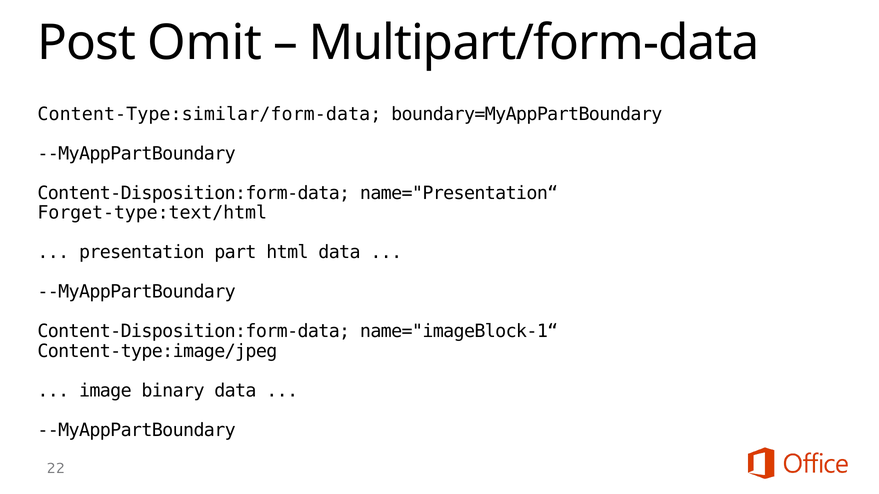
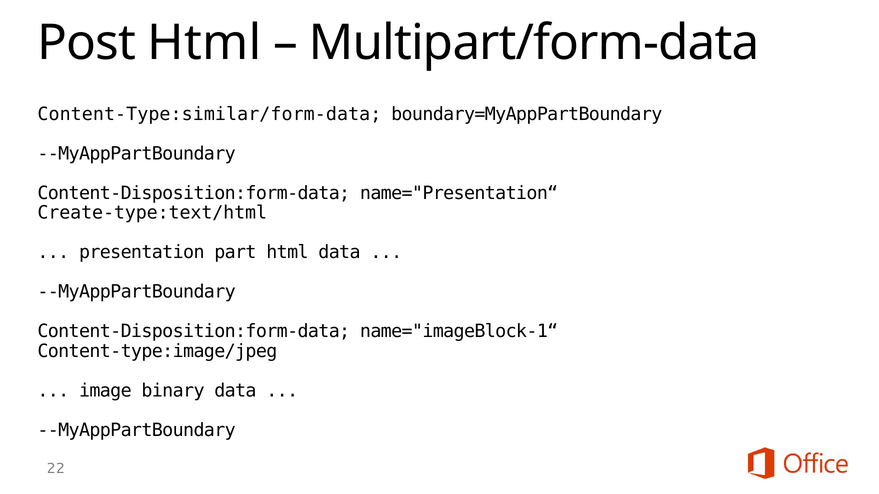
Post Omit: Omit -> Html (204, 43)
Forget-type:text/html: Forget-type:text/html -> Create-type:text/html (152, 213)
